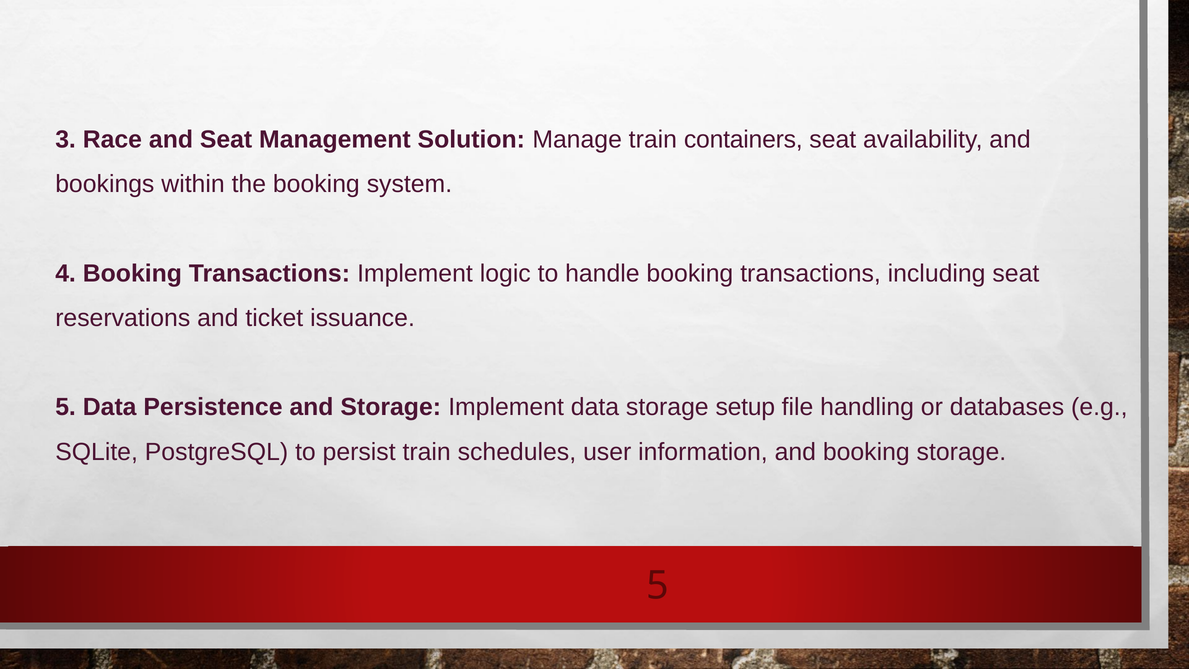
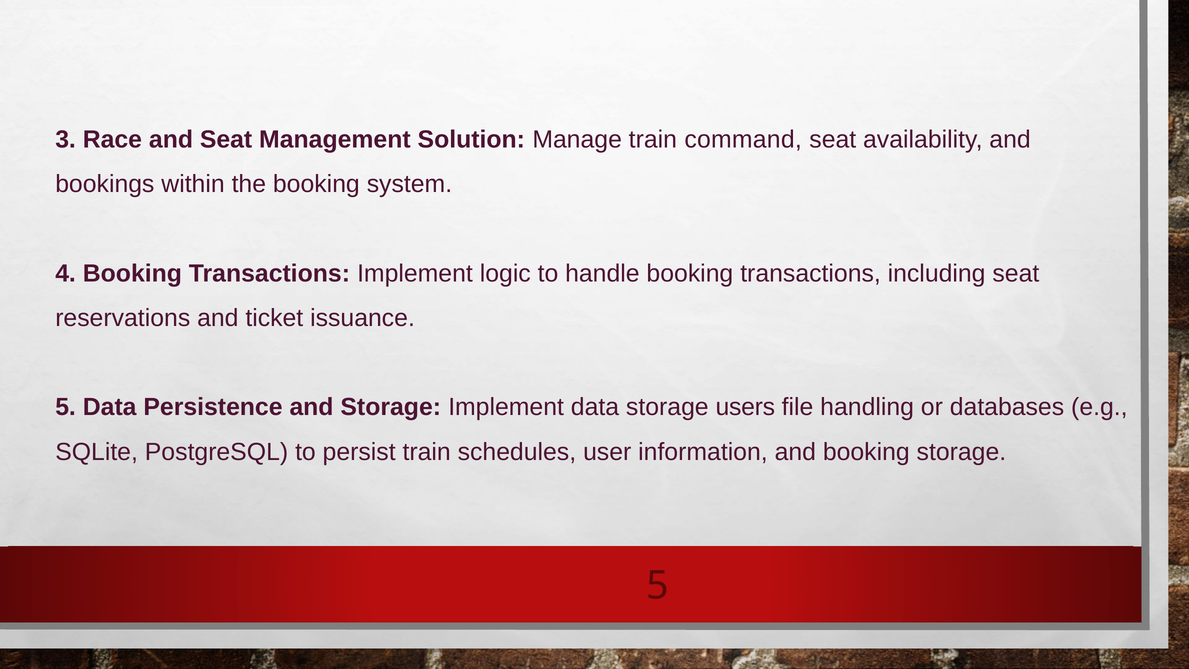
containers: containers -> command (743, 140)
setup: setup -> users (745, 407)
